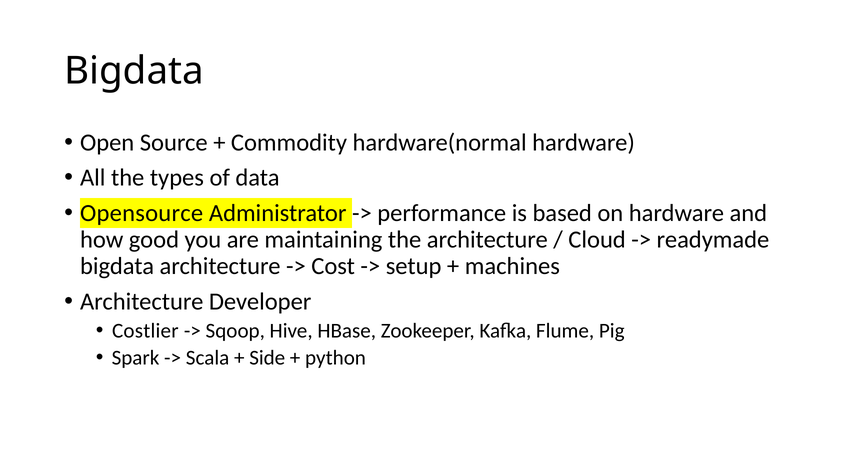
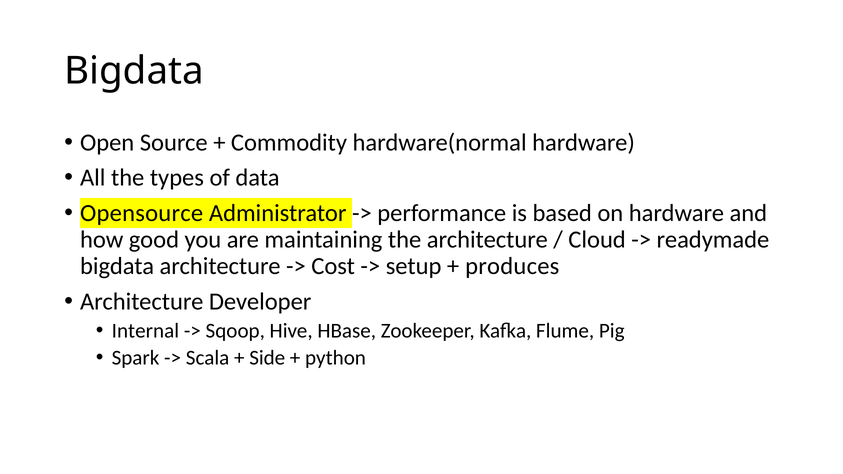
machines: machines -> produces (512, 266)
Costlier: Costlier -> Internal (145, 331)
